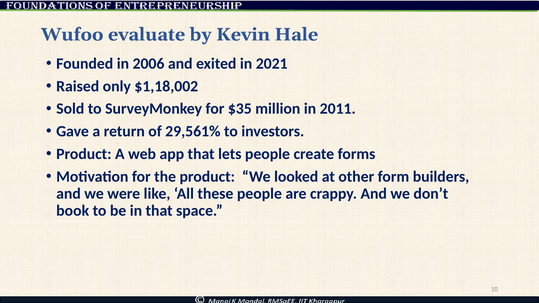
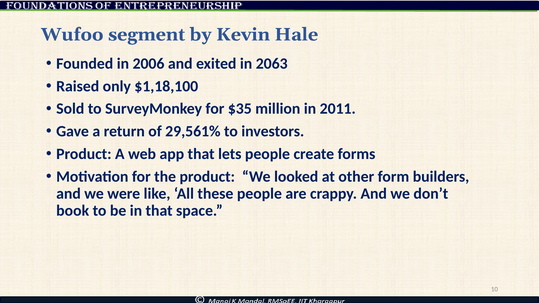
evaluate: evaluate -> segment (147, 35)
2021: 2021 -> 2063 (272, 64)
$1,18,002: $1,18,002 -> $1,18,100 (166, 86)
